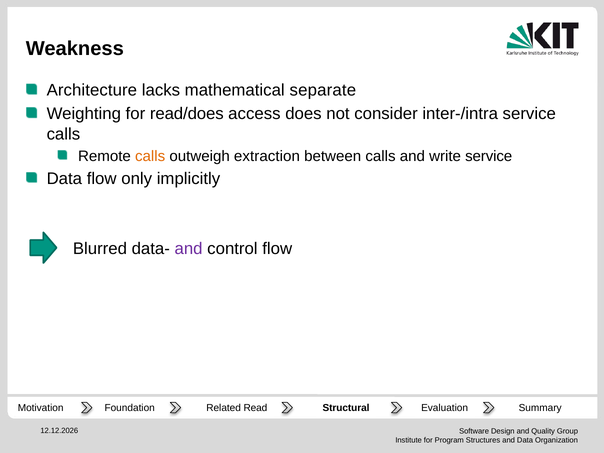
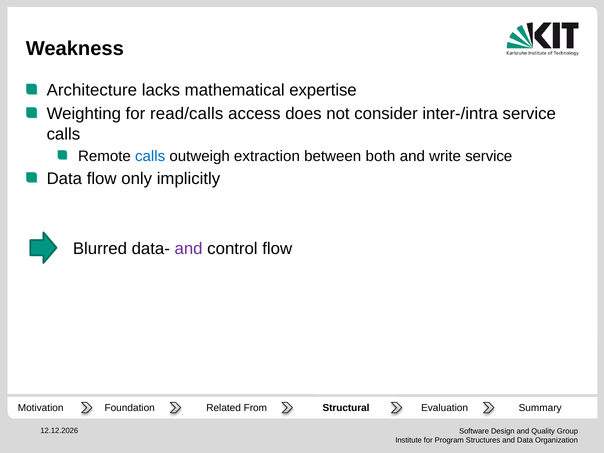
separate: separate -> expertise (323, 90)
read/does: read/does -> read/calls (187, 114)
calls colour: orange -> blue (150, 156)
between calls: calls -> both (380, 156)
Read: Read -> From (255, 408)
